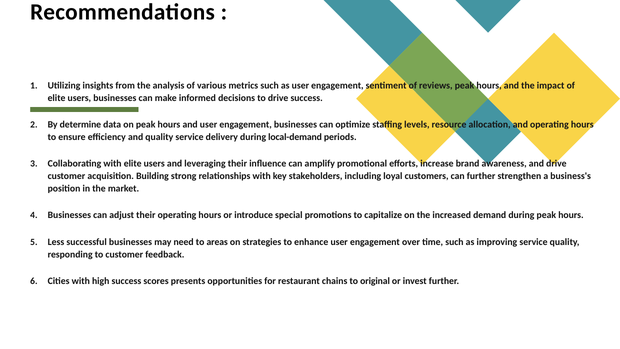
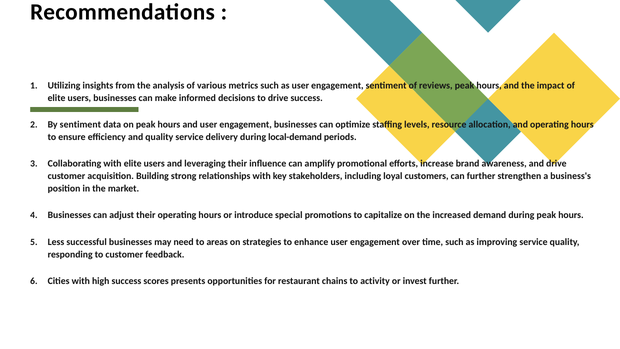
By determine: determine -> sentiment (80, 125)
original: original -> activity (375, 281)
